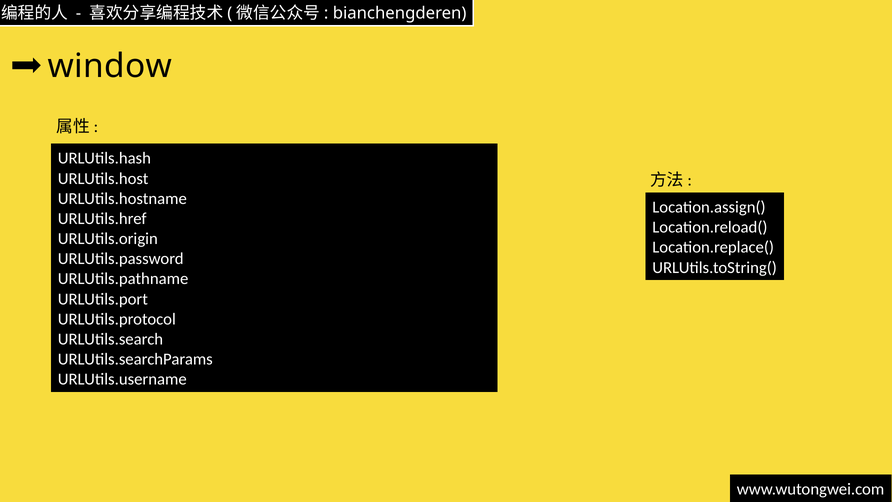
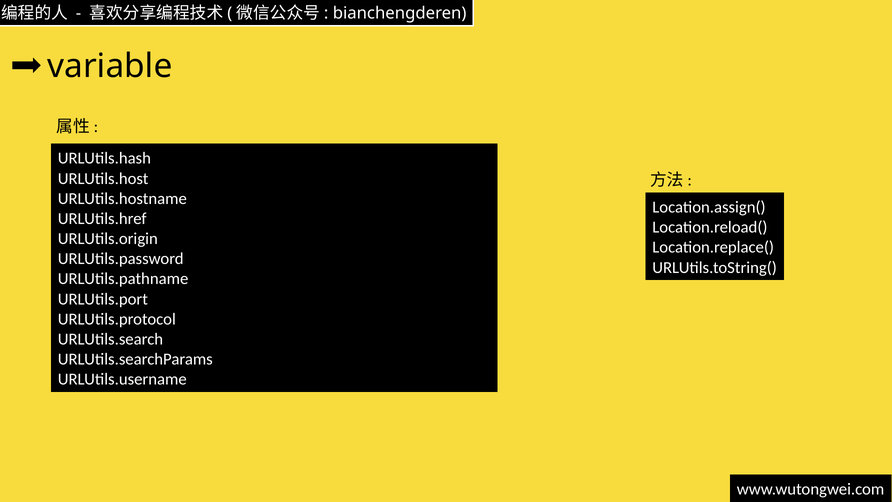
window: window -> variable (110, 66)
